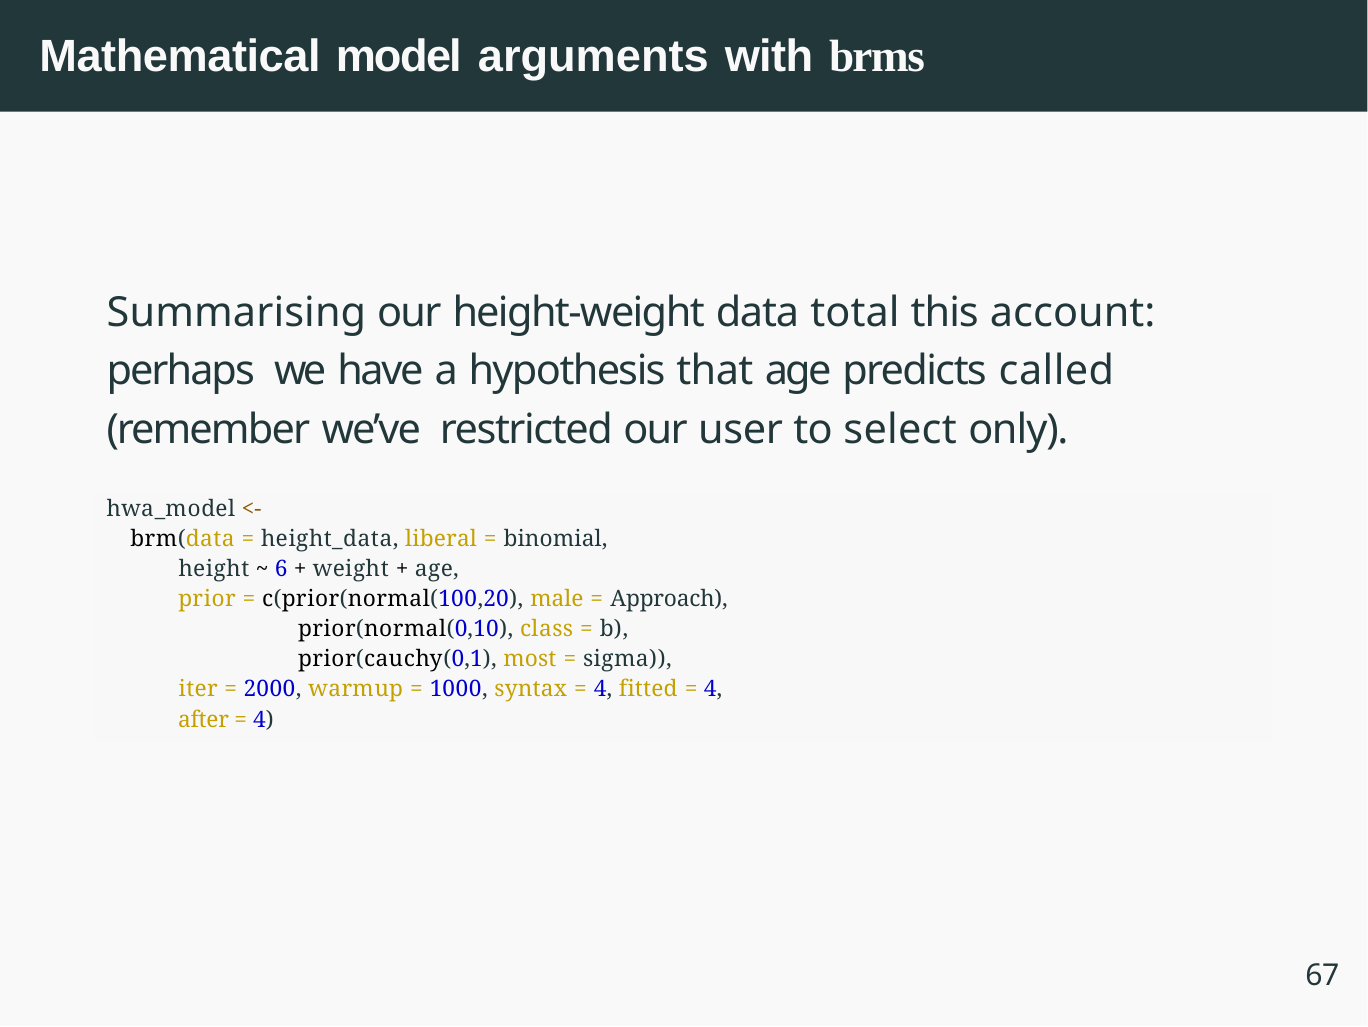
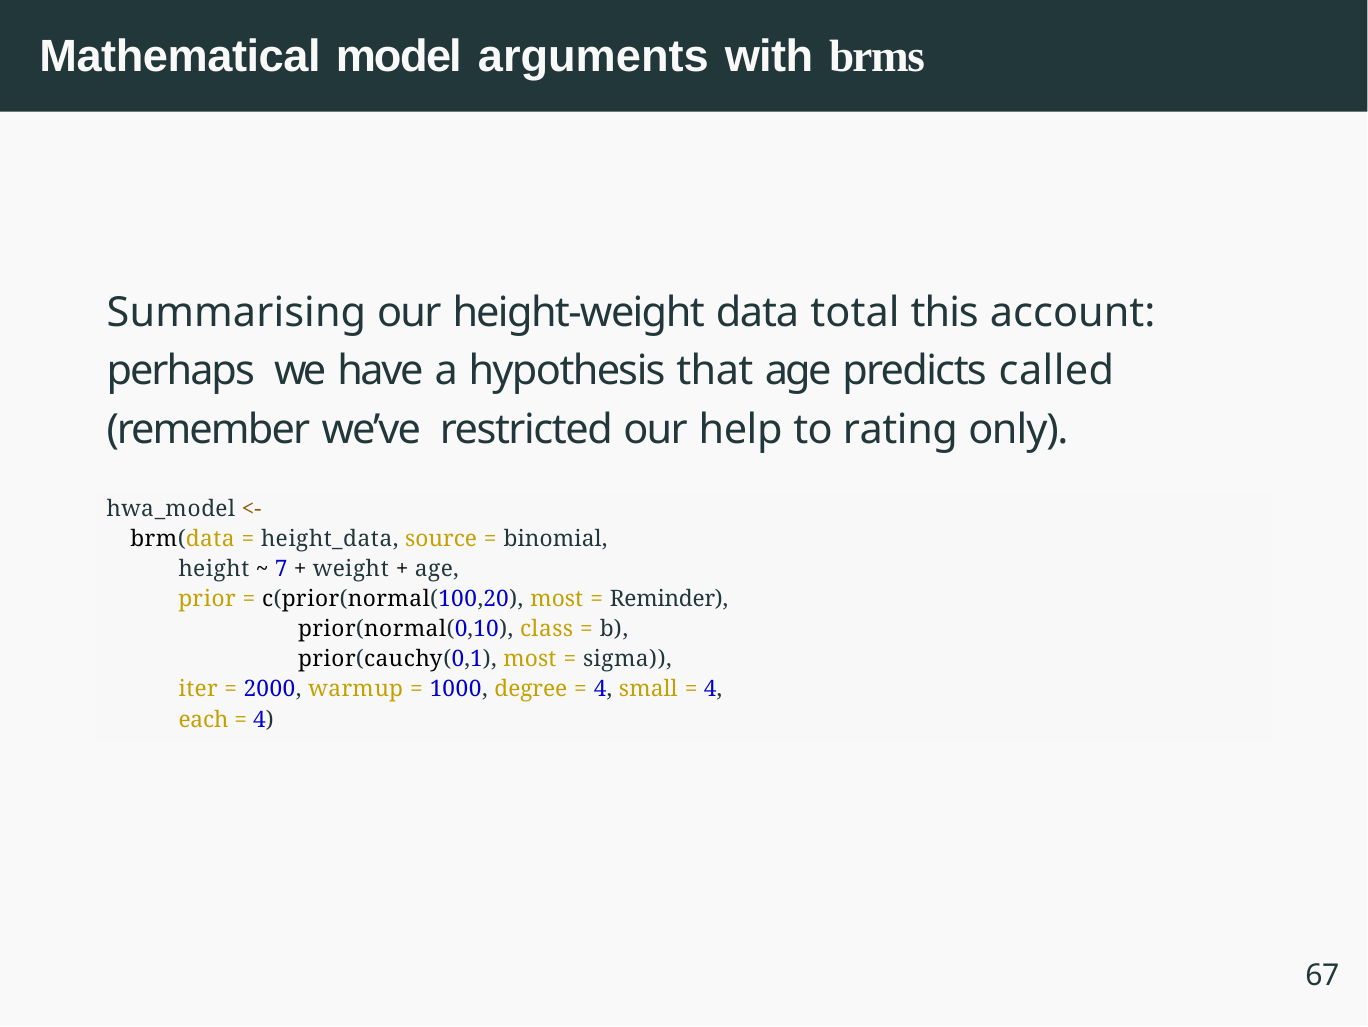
user: user -> help (741, 430)
select: select -> rating (900, 430)
liberal: liberal -> source (441, 539)
6: 6 -> 7 (281, 569)
c(prior(normal(100,20 male: male -> most (557, 599)
Approach: Approach -> Reminder (669, 599)
syntax: syntax -> degree (531, 689)
fitted: fitted -> small (648, 689)
after: after -> each (204, 720)
